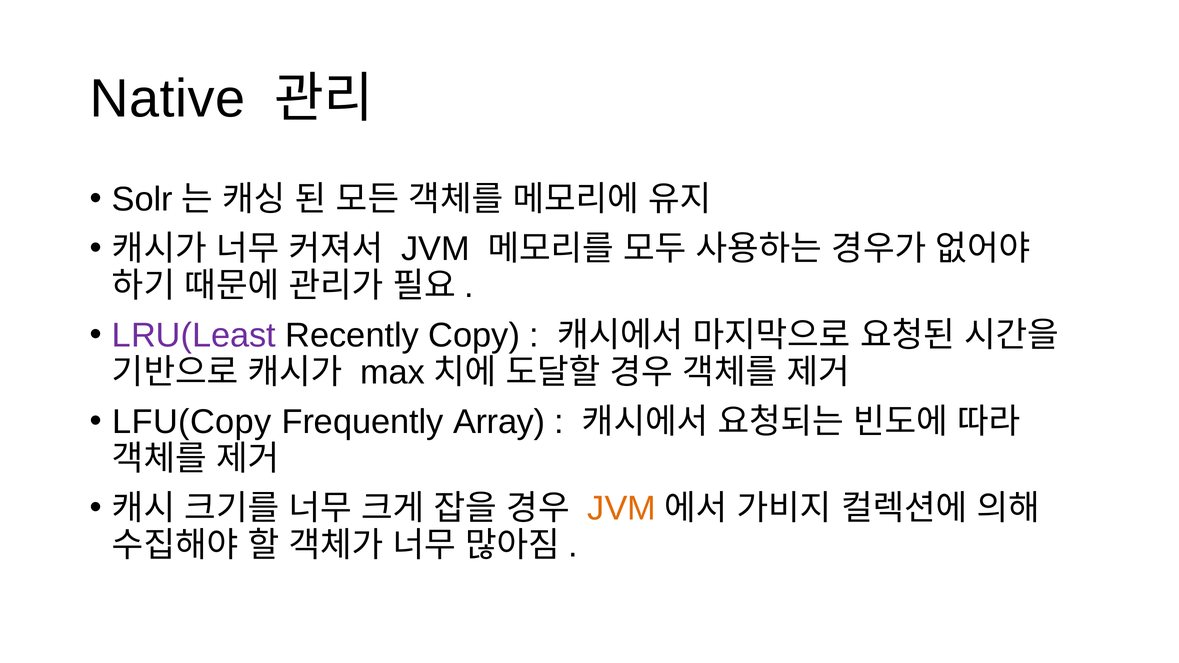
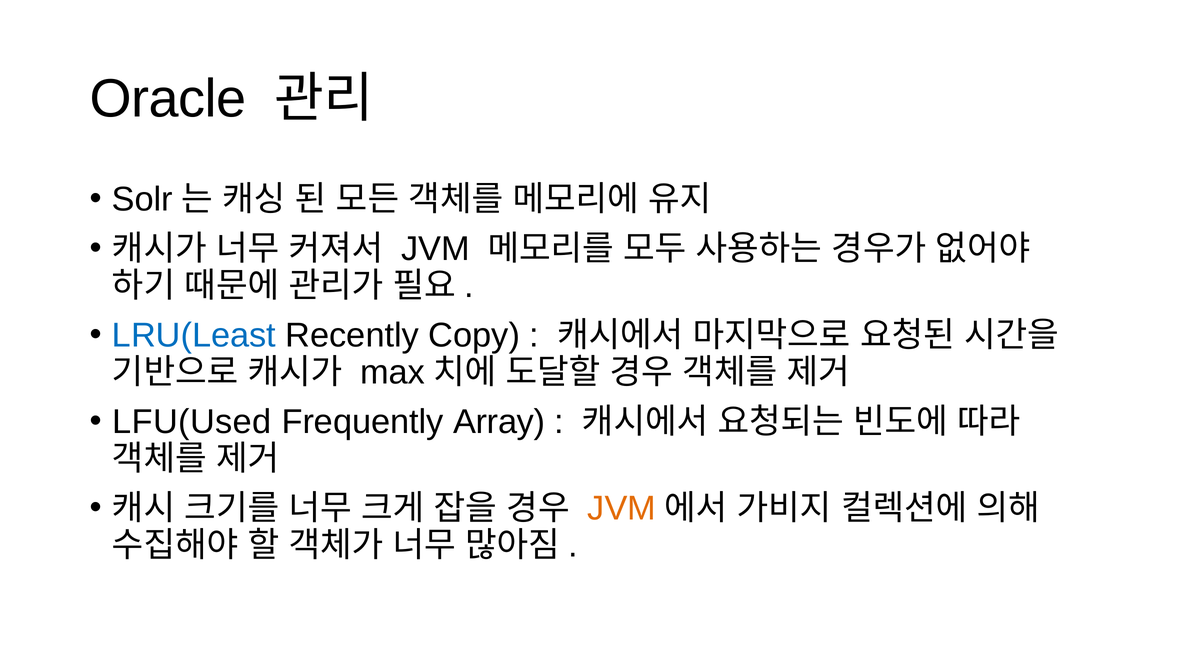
Native: Native -> Oracle (168, 99)
LRU(Least colour: purple -> blue (194, 335)
LFU(Copy: LFU(Copy -> LFU(Used (192, 422)
